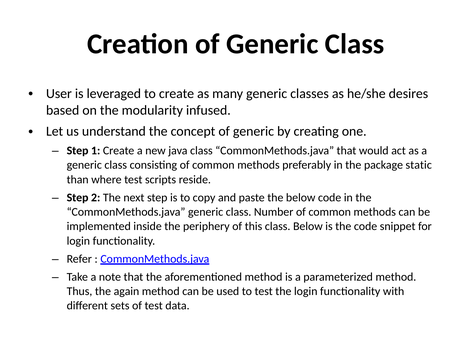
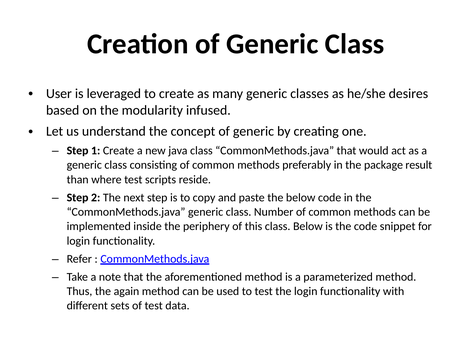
static: static -> result (419, 165)
